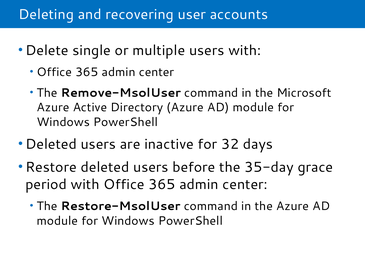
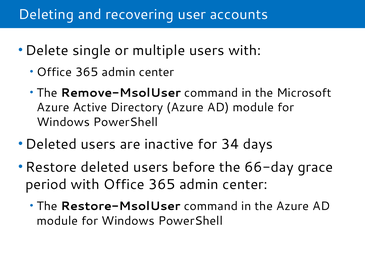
32: 32 -> 34 (230, 144)
35-day: 35-day -> 66-day (269, 167)
